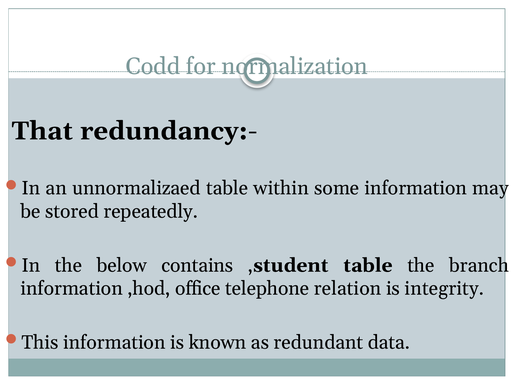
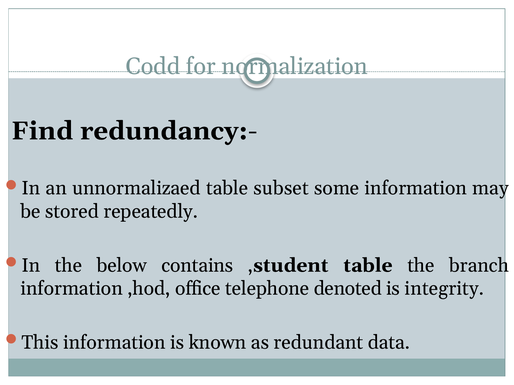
That: That -> Find (42, 131)
within: within -> subset (281, 189)
relation: relation -> denoted (348, 289)
